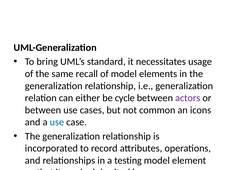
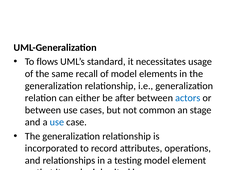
bring: bring -> flows (47, 62)
cycle: cycle -> after (125, 98)
actors colour: purple -> blue (188, 98)
icons: icons -> stage (201, 110)
